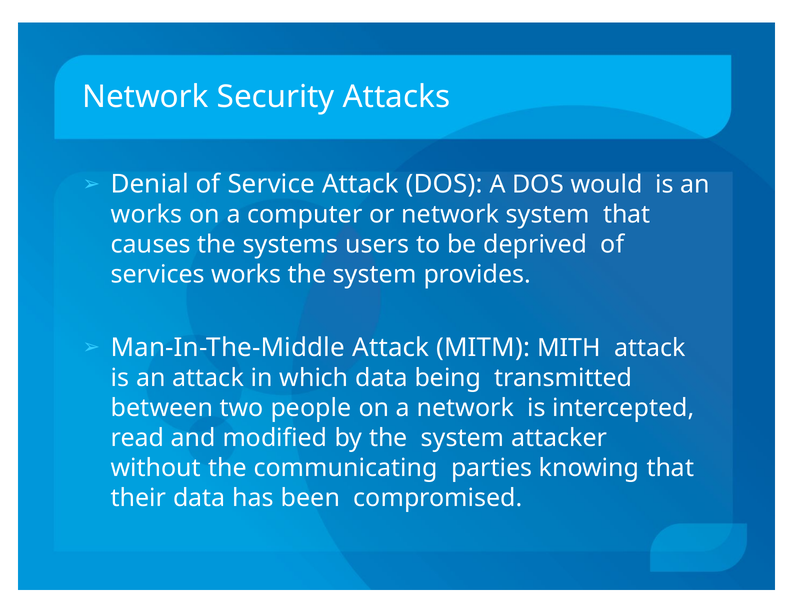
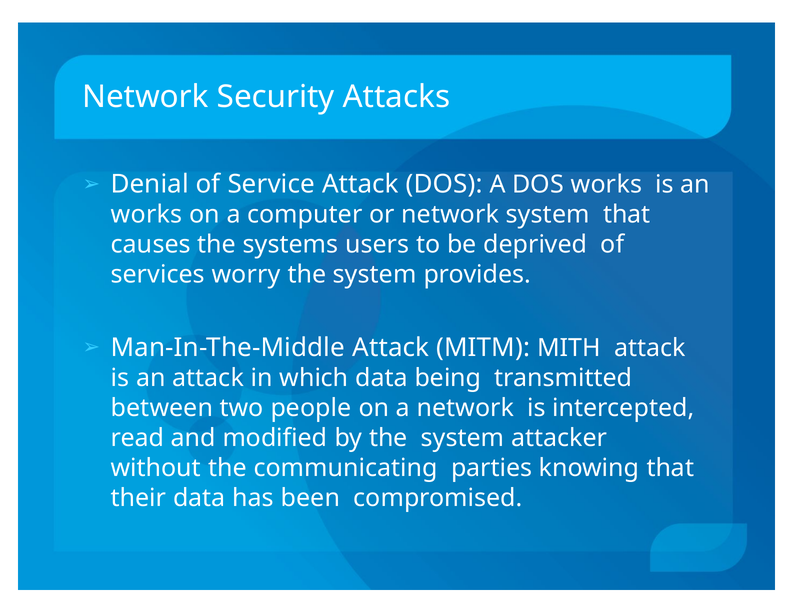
DOS would: would -> works (606, 185)
services works: works -> worry (246, 275)
